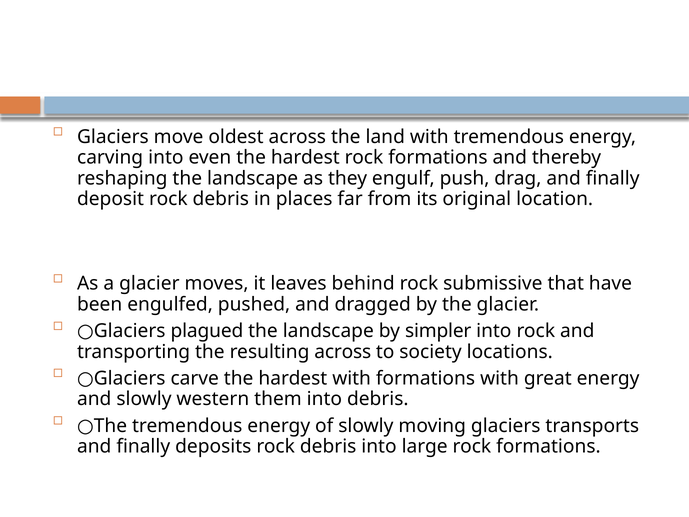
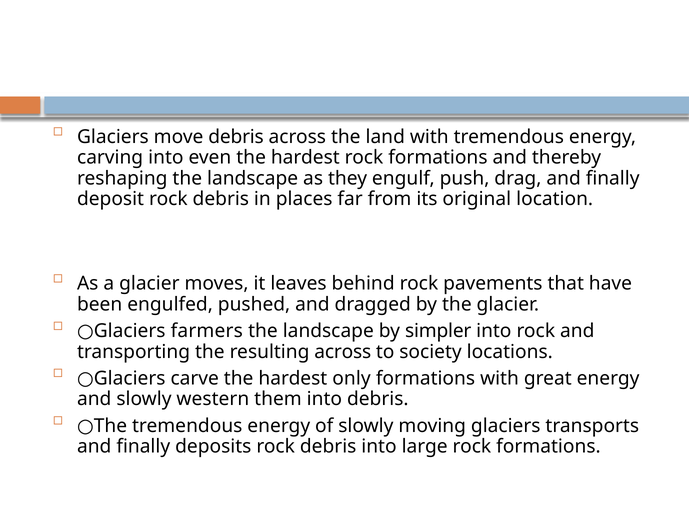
move oldest: oldest -> debris (236, 137)
submissive: submissive -> pavements (493, 283)
plagued: plagued -> farmers (207, 331)
hardest with: with -> only (352, 378)
